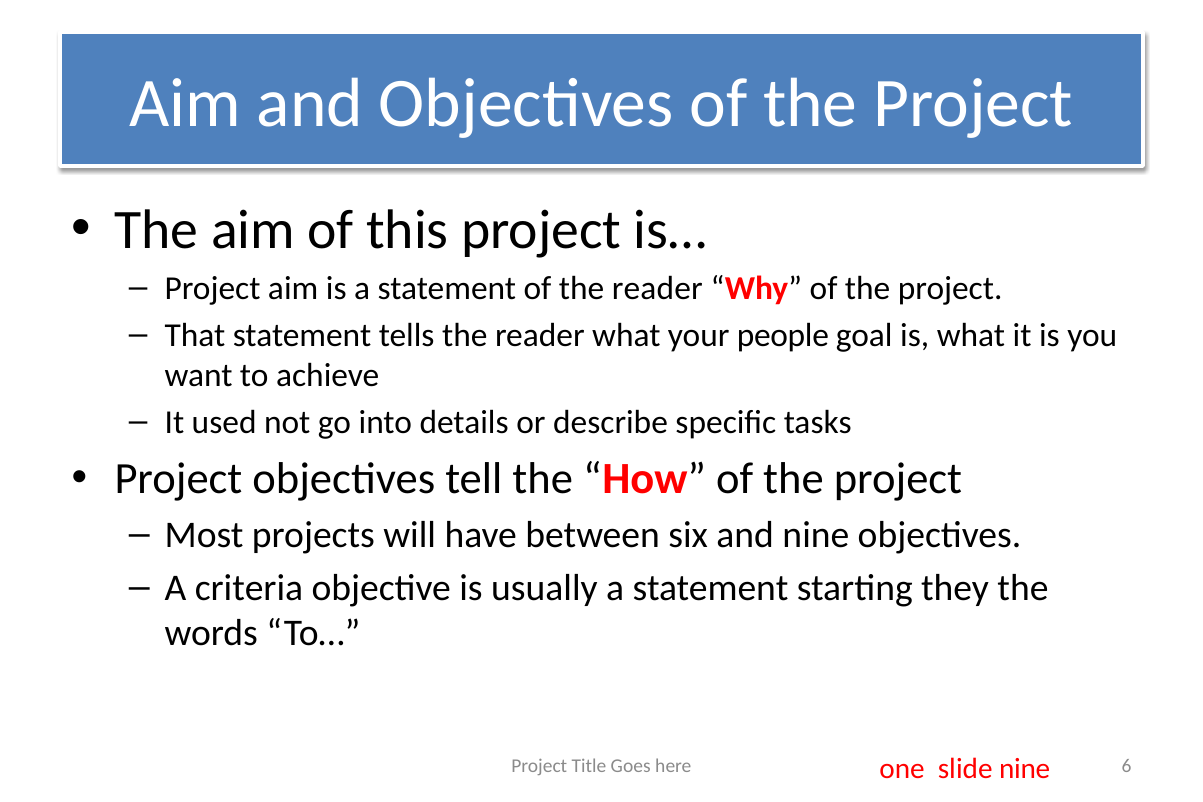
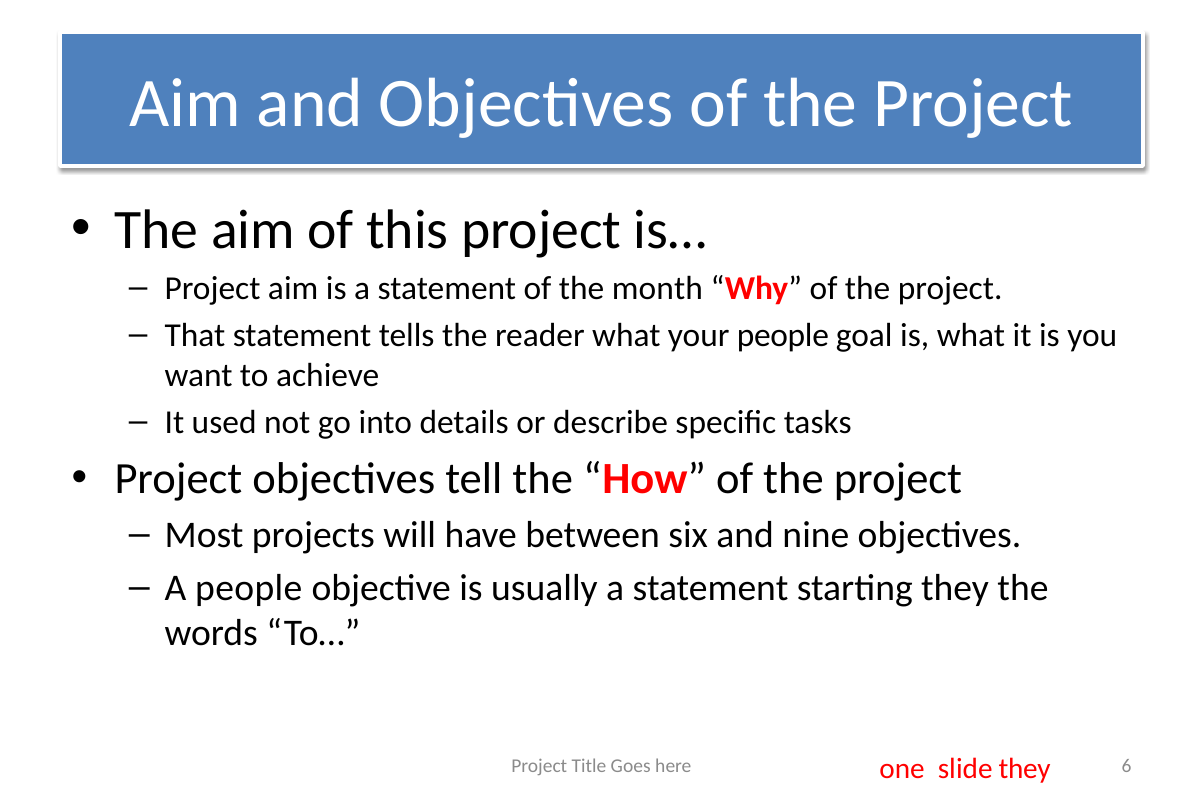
of the reader: reader -> month (657, 289)
A criteria: criteria -> people (249, 588)
slide nine: nine -> they (1025, 769)
